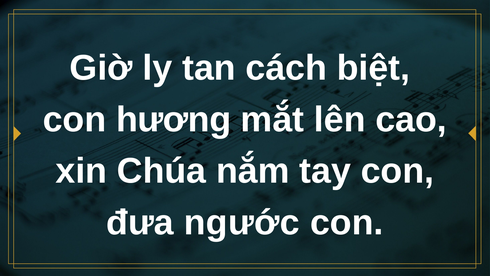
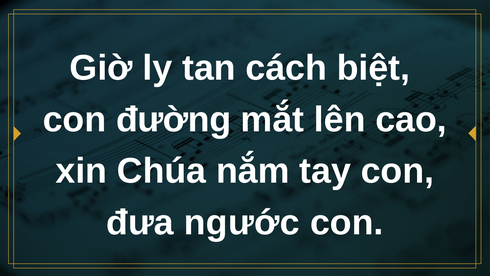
hương: hương -> đường (174, 119)
